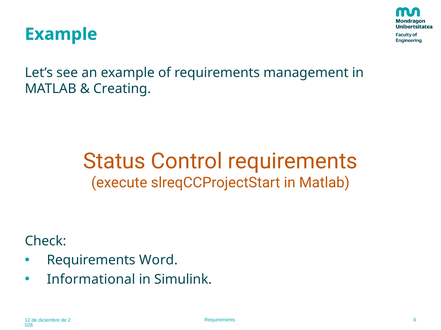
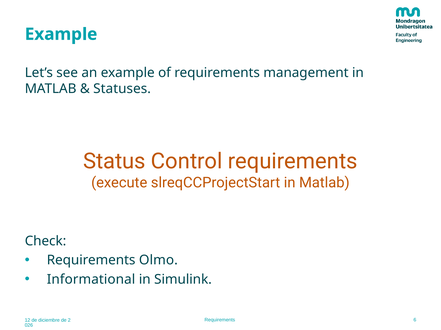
Creating: Creating -> Statuses (122, 89)
Word: Word -> Olmo (158, 261)
